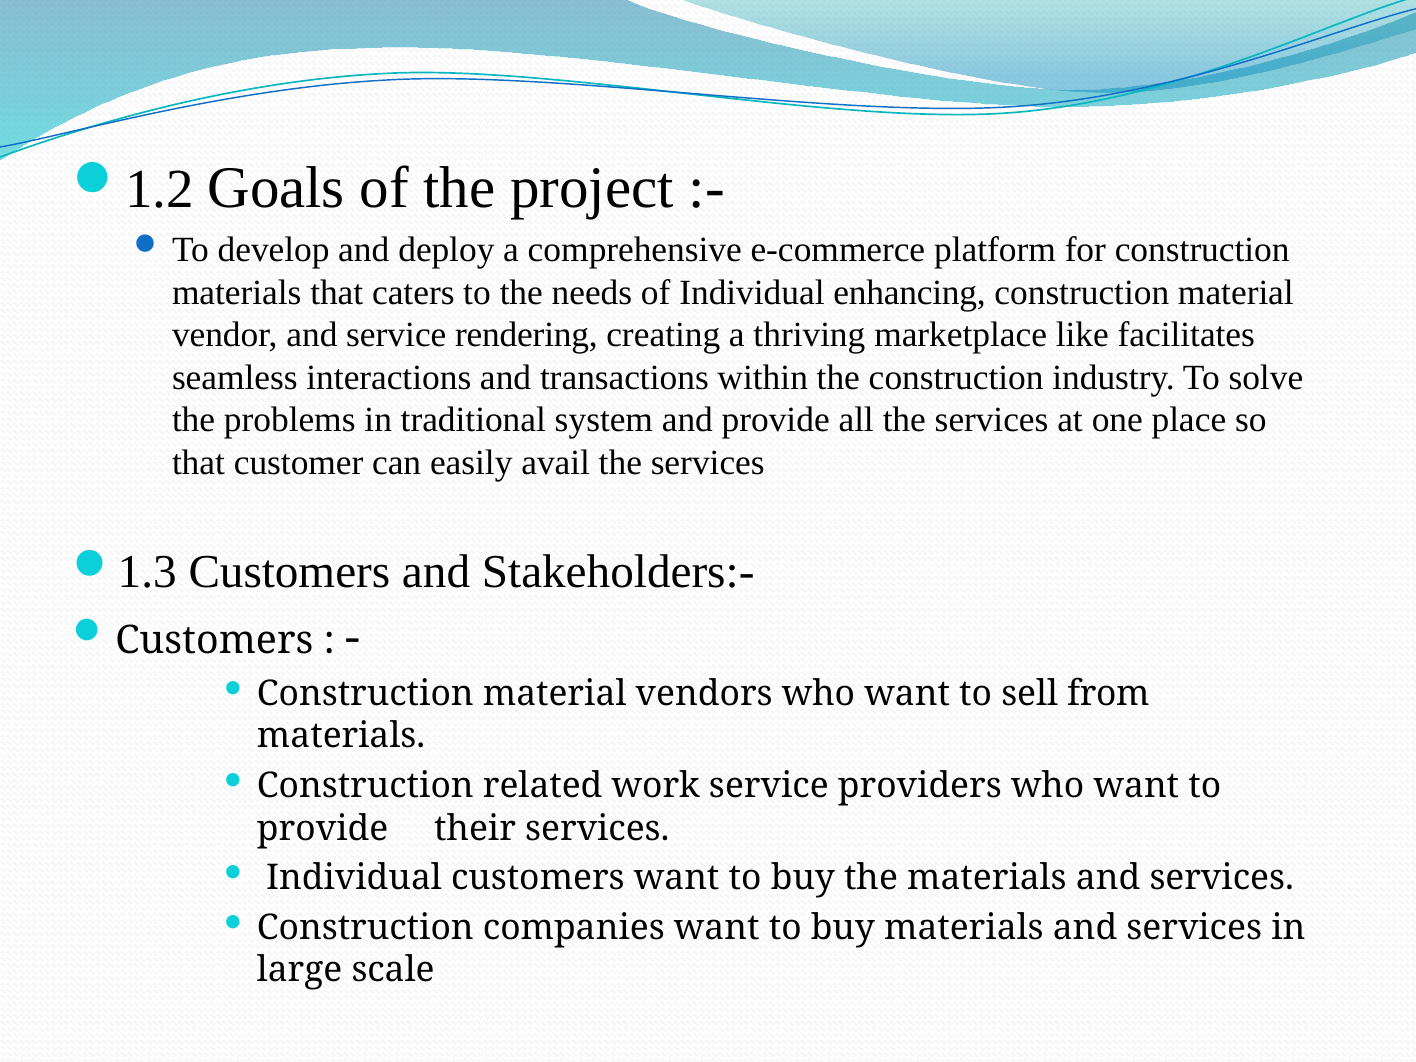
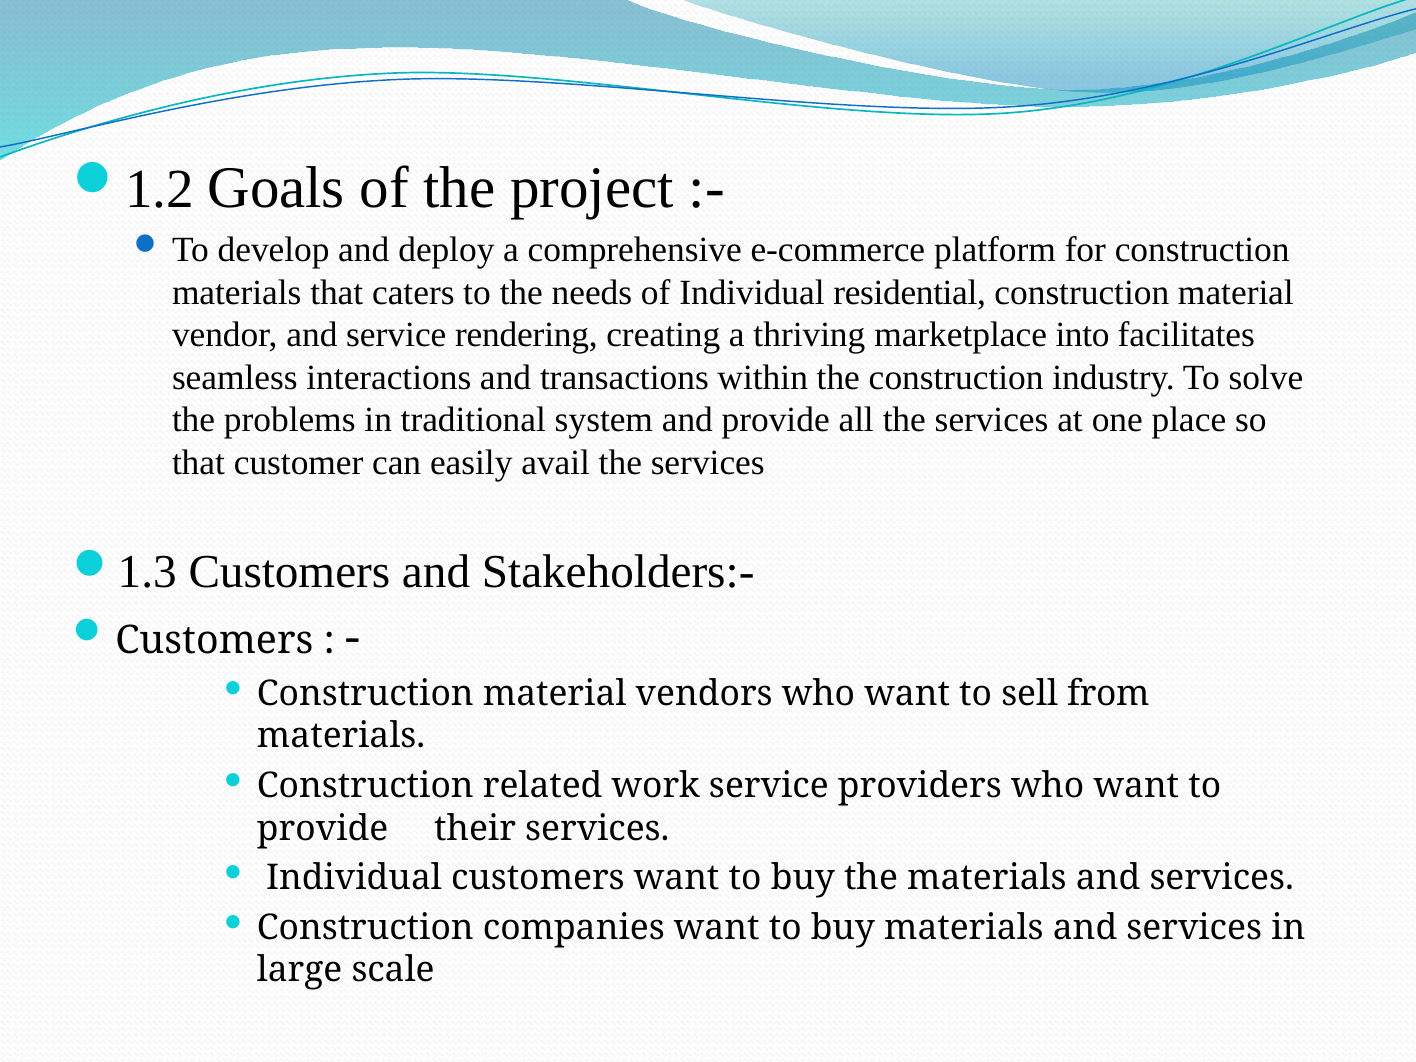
enhancing: enhancing -> residential (910, 293)
like: like -> into (1083, 335)
